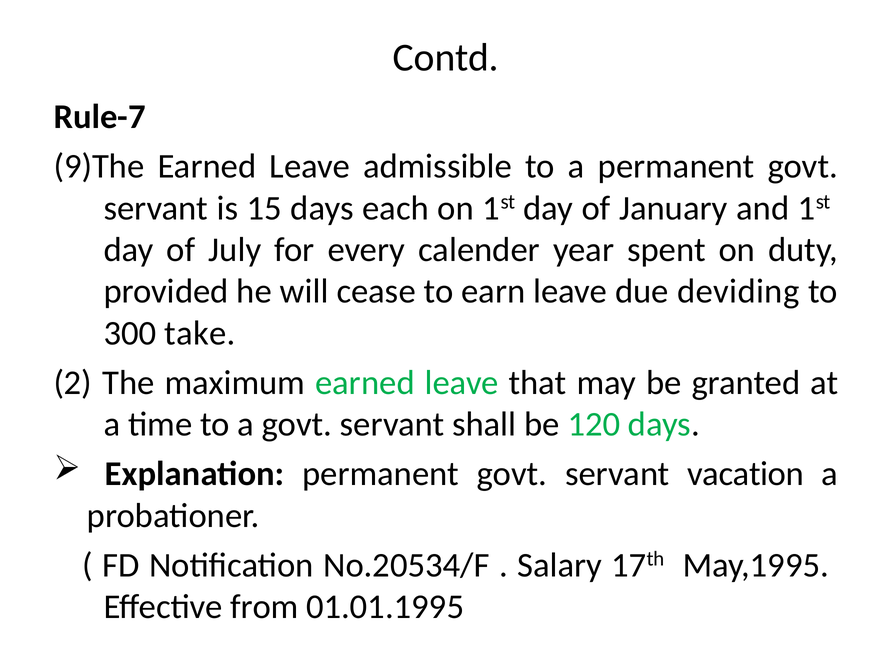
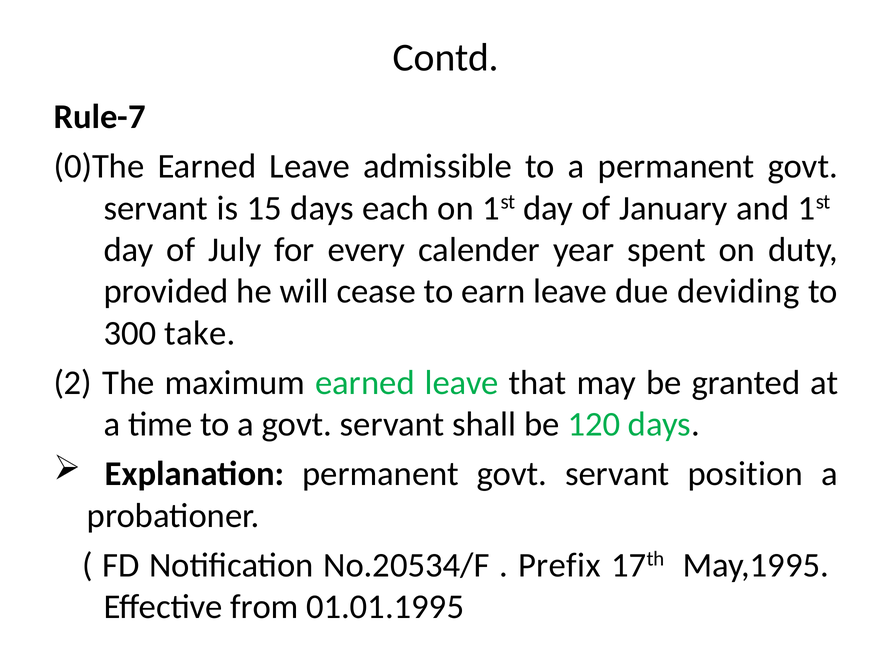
9)The: 9)The -> 0)The (99, 166)
vacation: vacation -> position (745, 474)
Salary: Salary -> Prefix (559, 565)
